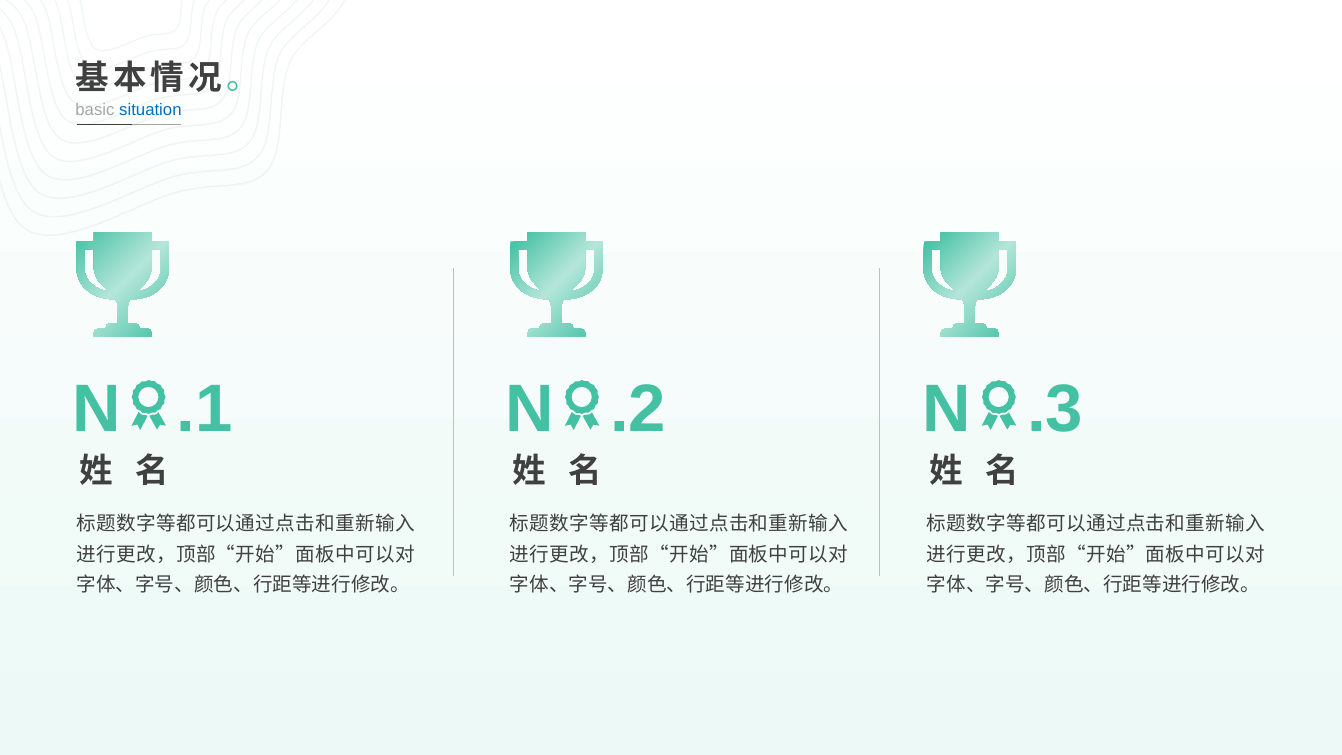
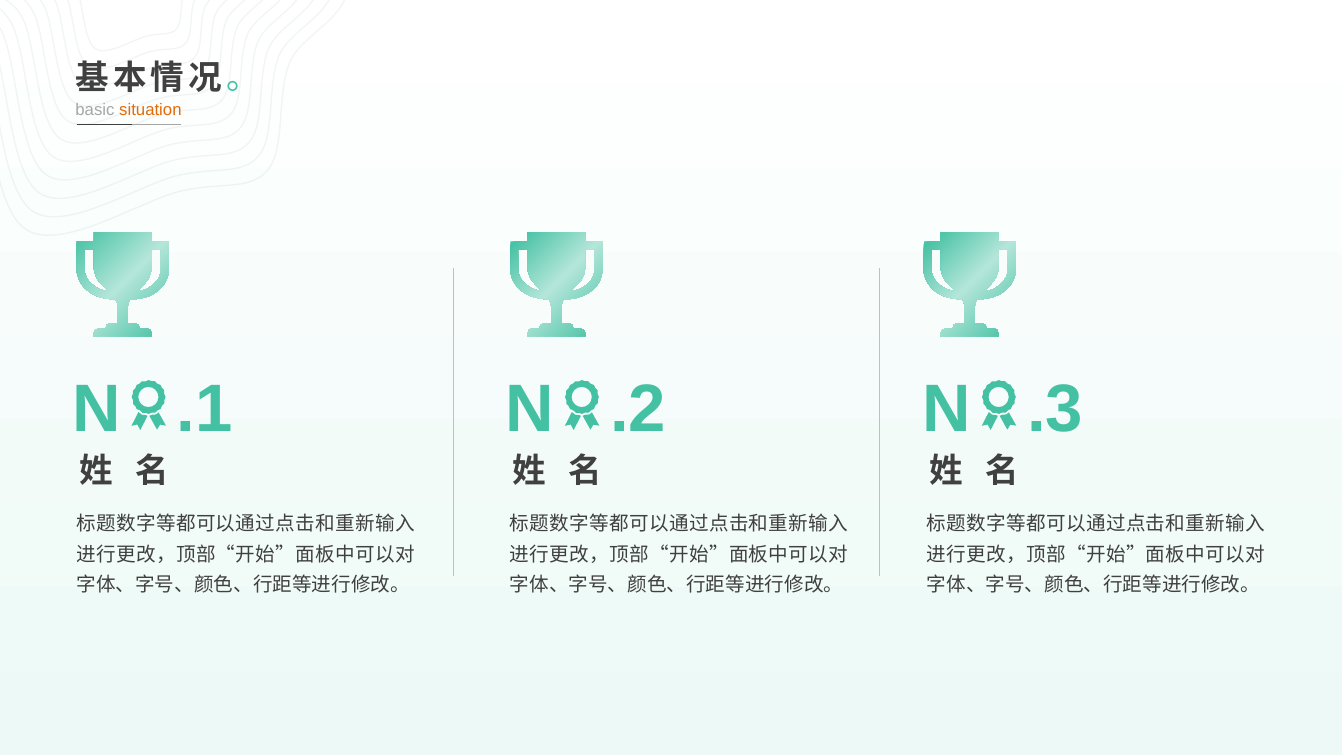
situation colour: blue -> orange (150, 110)
